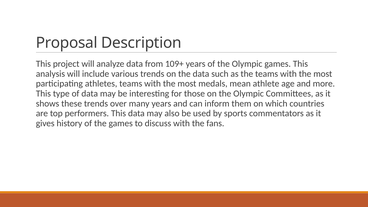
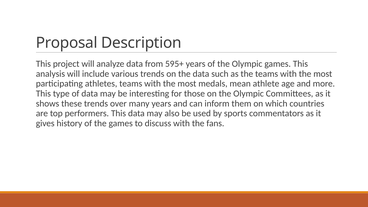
109+: 109+ -> 595+ (174, 64)
